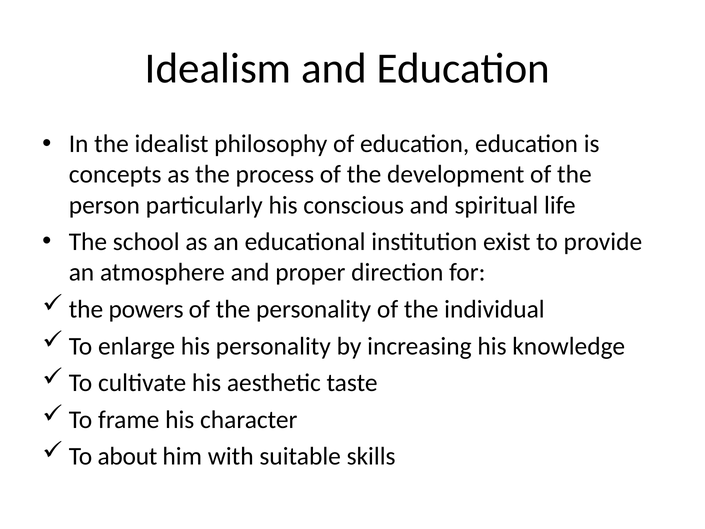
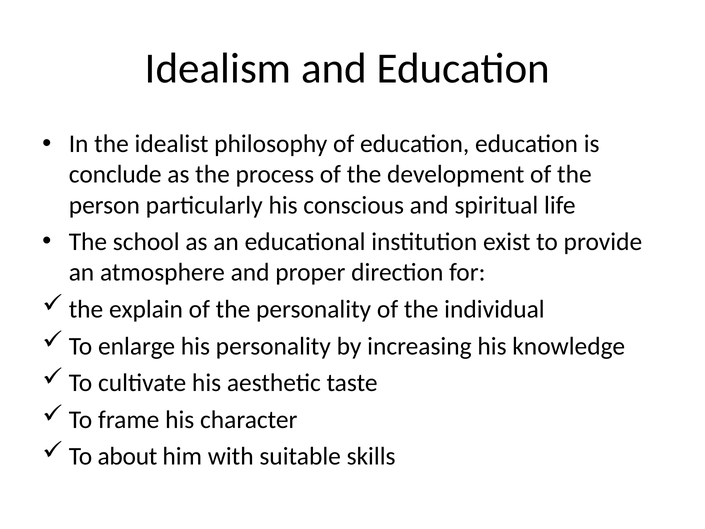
concepts: concepts -> conclude (115, 174)
powers: powers -> explain (146, 309)
